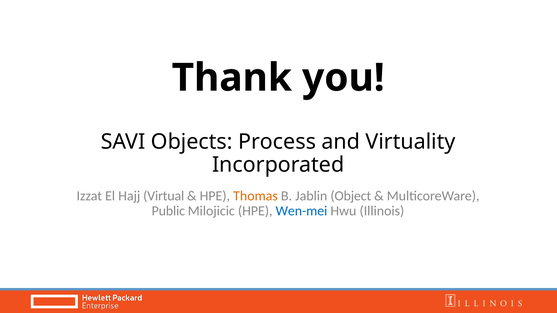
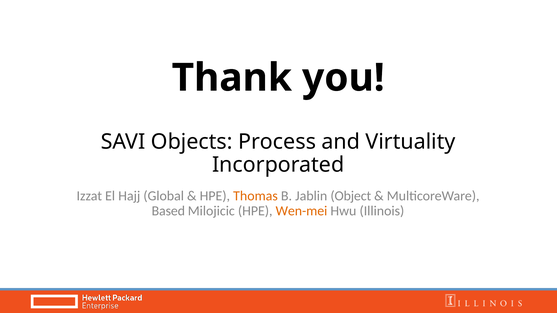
Virtual: Virtual -> Global (164, 196)
Public: Public -> Based (168, 211)
Wen-mei colour: blue -> orange (301, 211)
